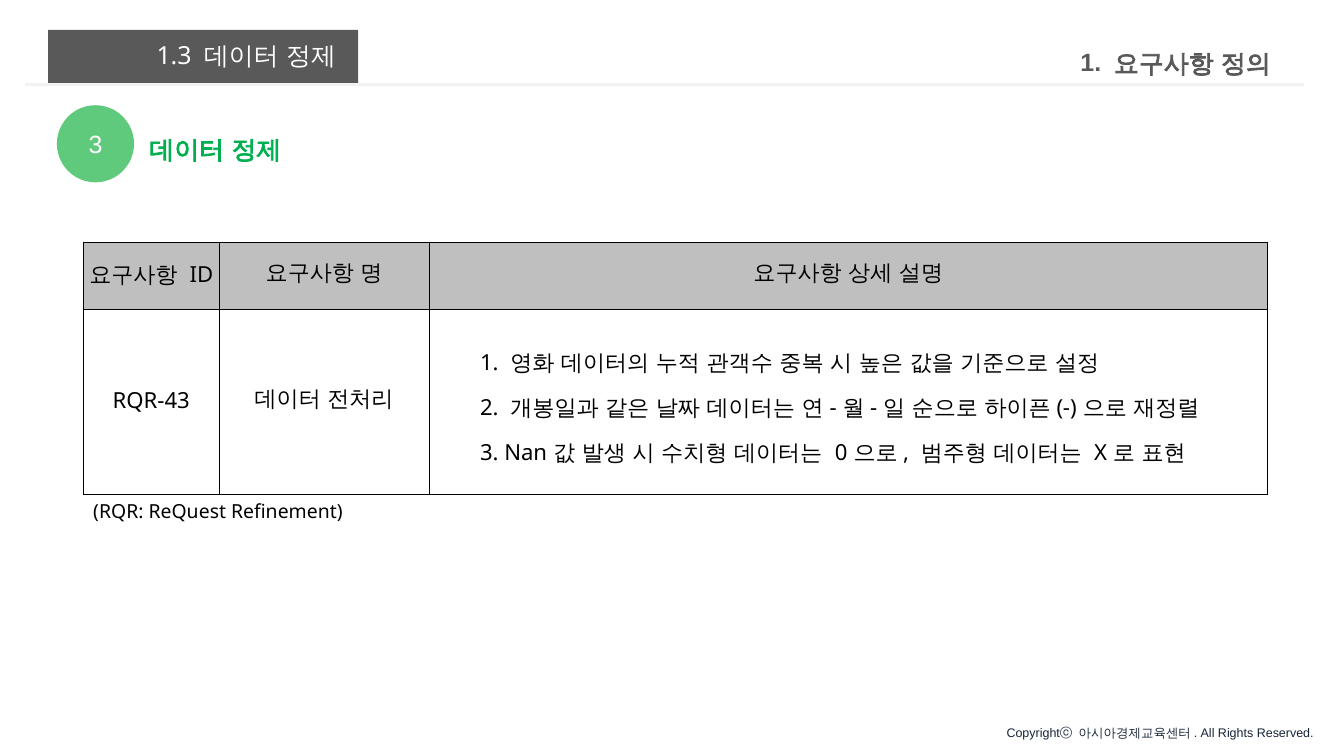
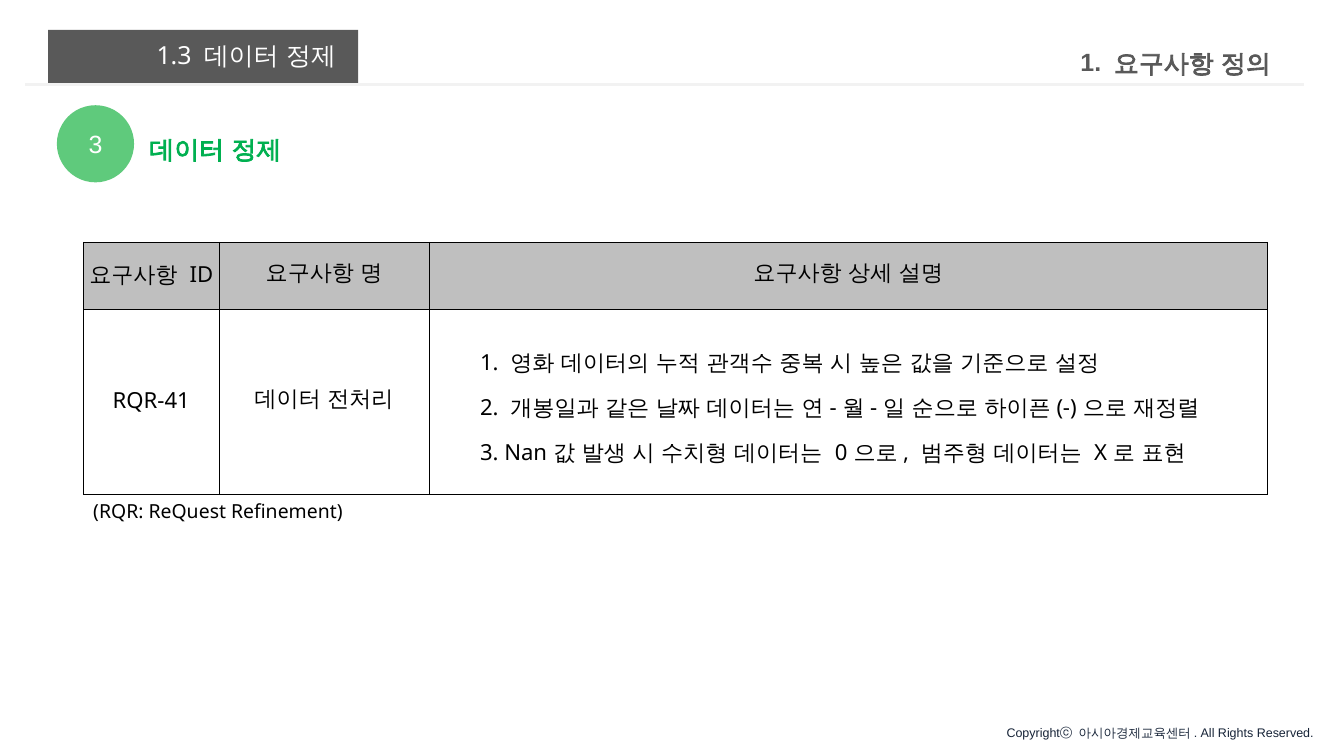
RQR-43: RQR-43 -> RQR-41 (151, 401)
